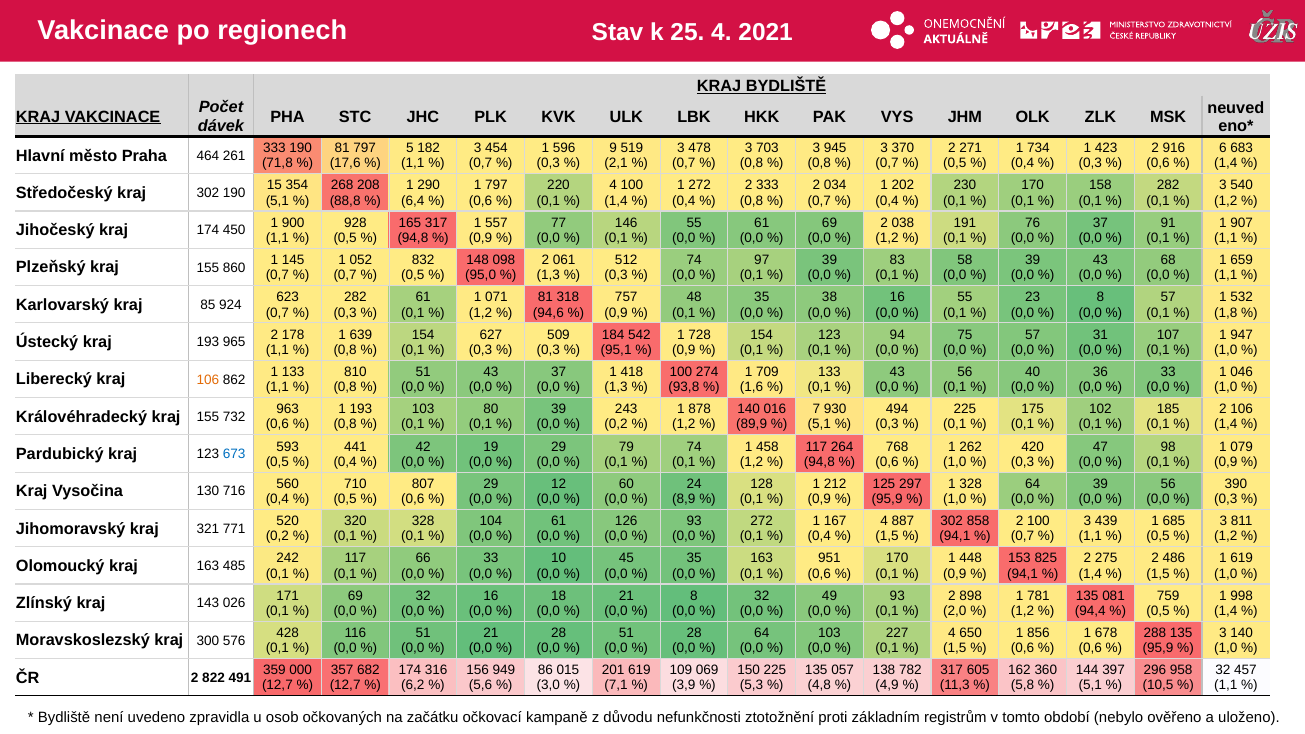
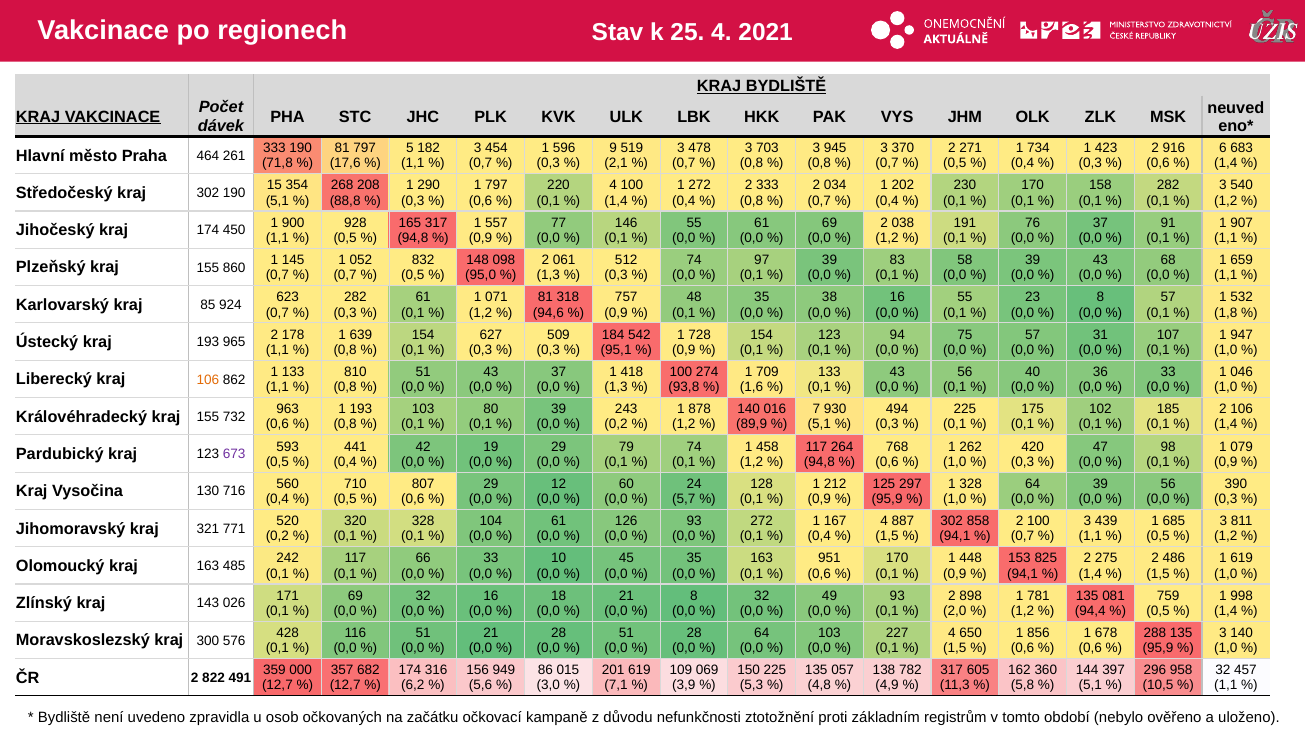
6,4: 6,4 -> 0,3 (413, 201)
673 colour: blue -> purple (234, 454)
8,9: 8,9 -> 5,7 (684, 499)
